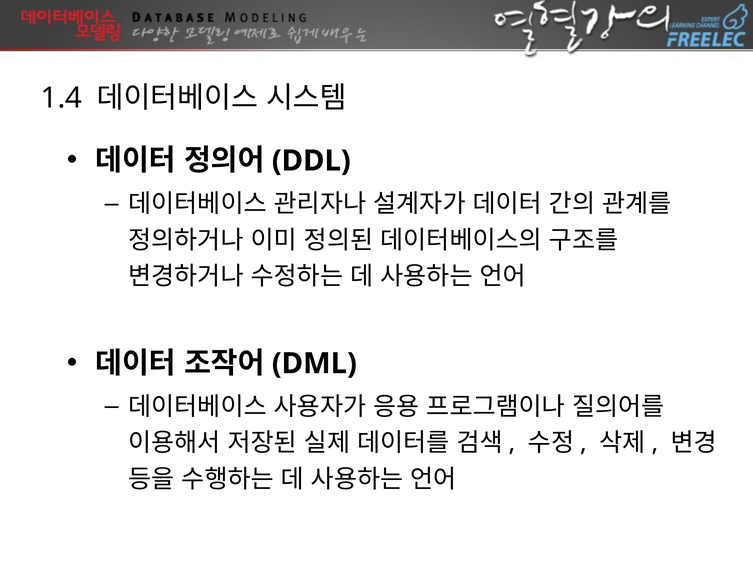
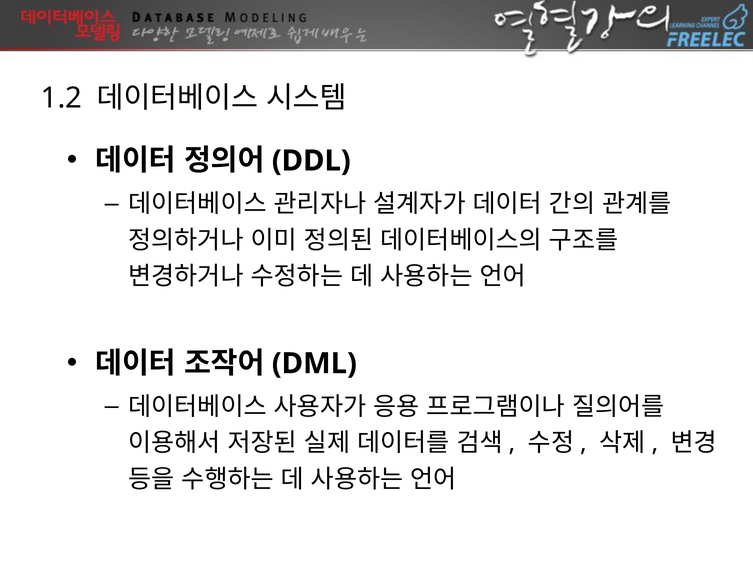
1.4: 1.4 -> 1.2 (61, 98)
